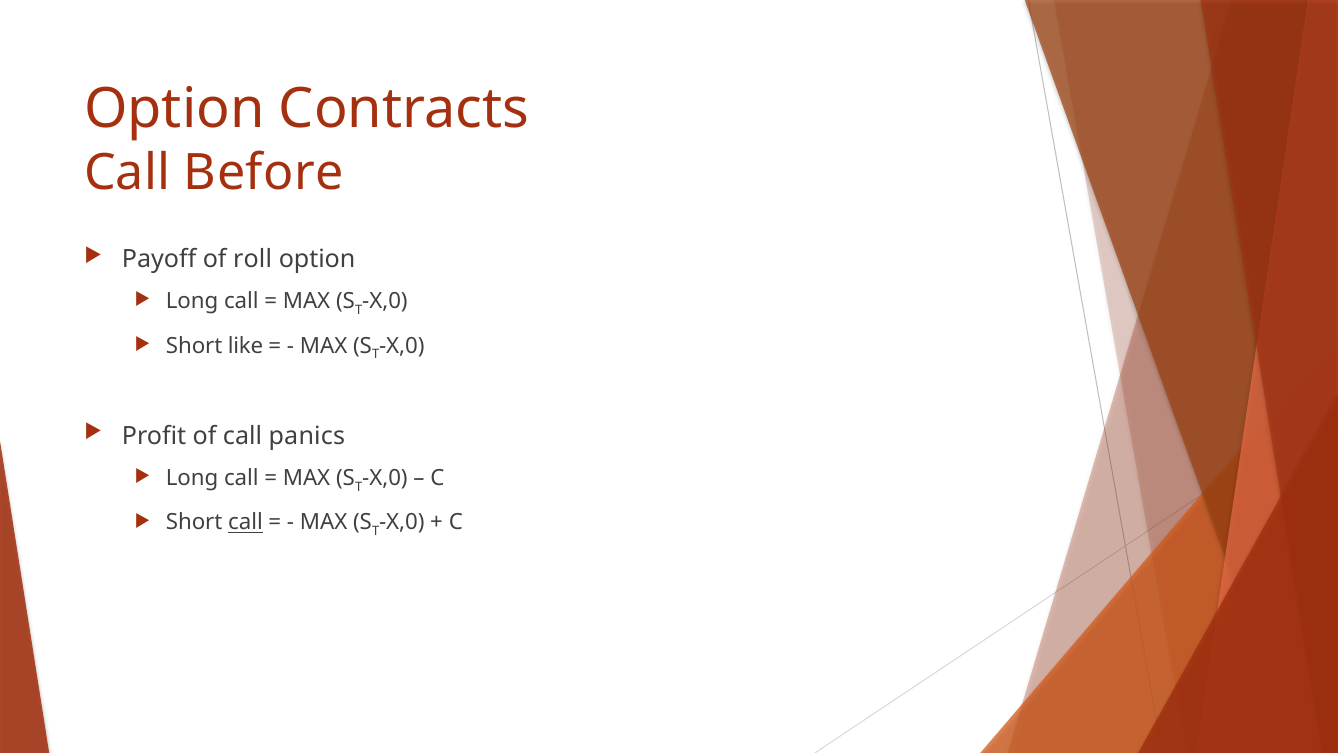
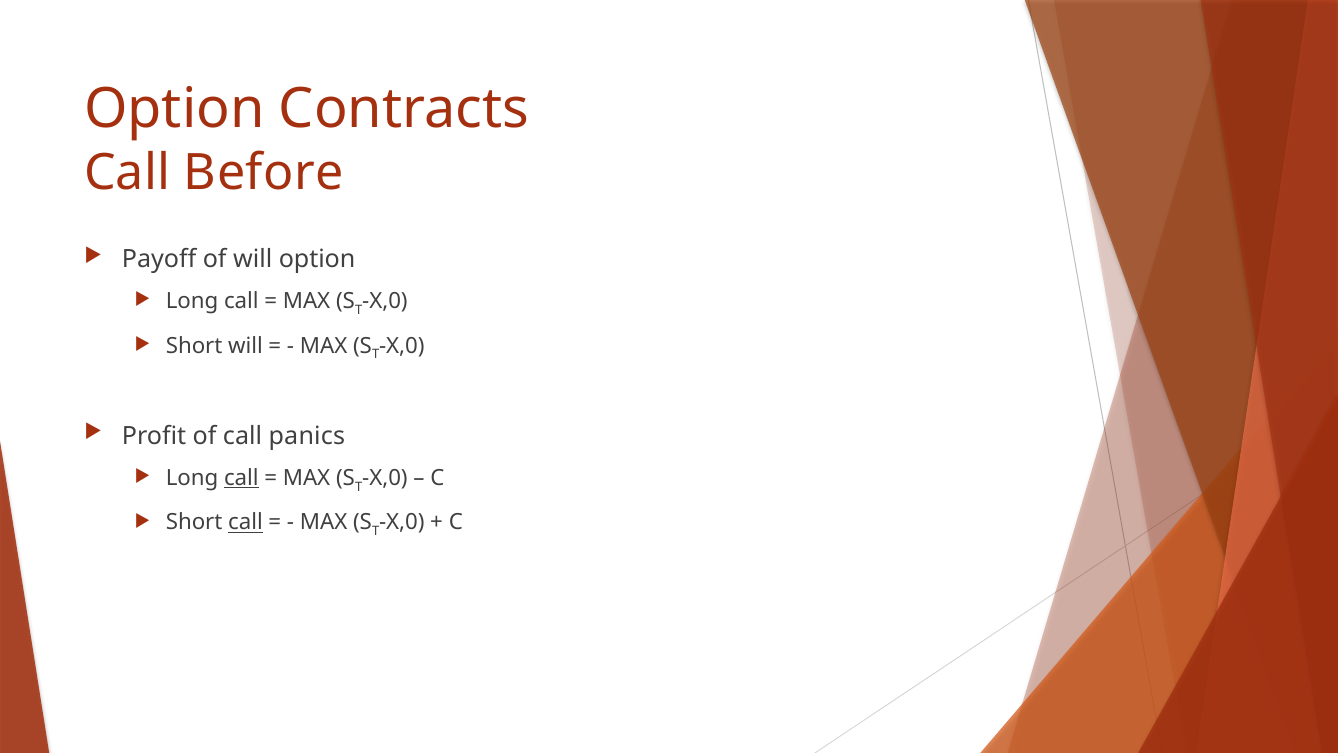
of roll: roll -> will (253, 259)
Short like: like -> will (245, 345)
call underline: none -> present (241, 478)
